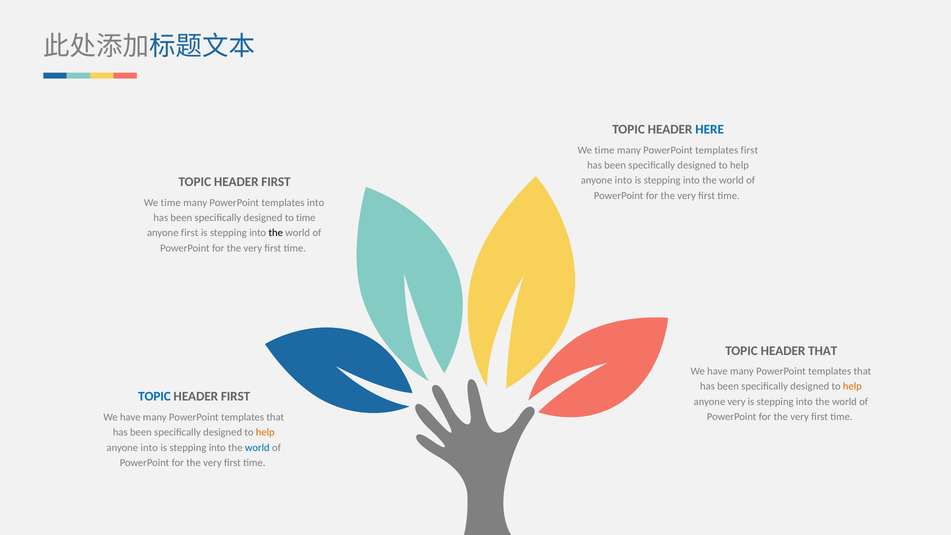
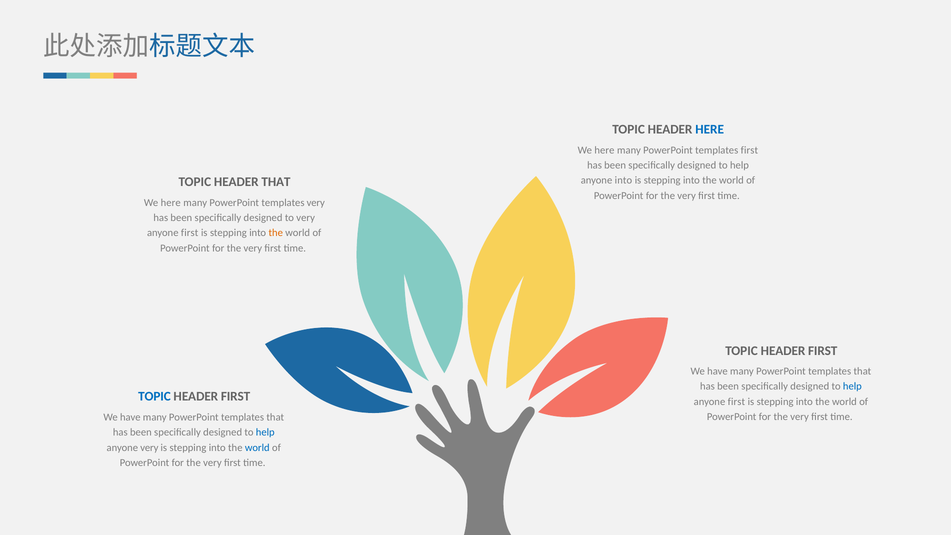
time: time -> here (604, 150)
FIRST: FIRST -> THAT (276, 182)
time: time -> here (171, 203)
templates into: into -> very (316, 203)
to time: time -> very (306, 218)
the colour: black -> orange (276, 233)
THAT: THAT -> FIRST (823, 351)
help colour: orange -> blue (852, 386)
very: very -> first (736, 402)
help colour: orange -> blue (265, 432)
into: into -> very (149, 447)
